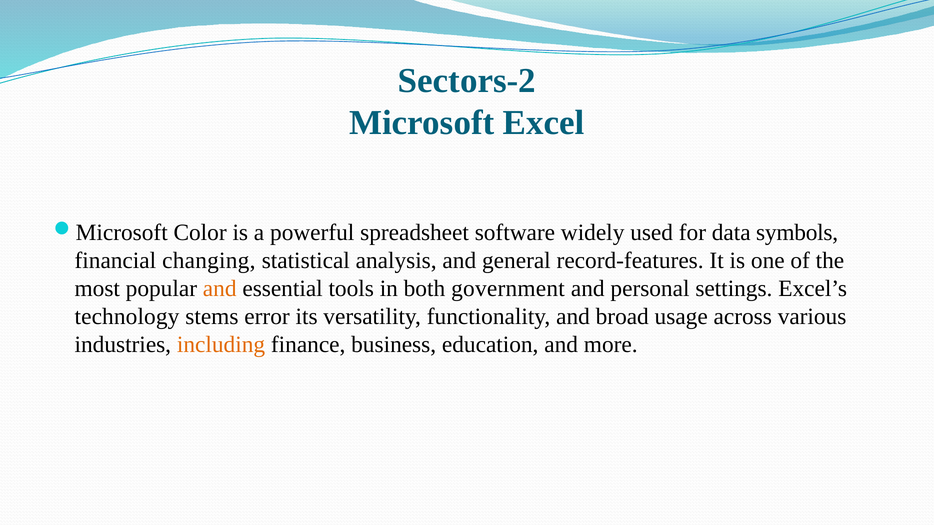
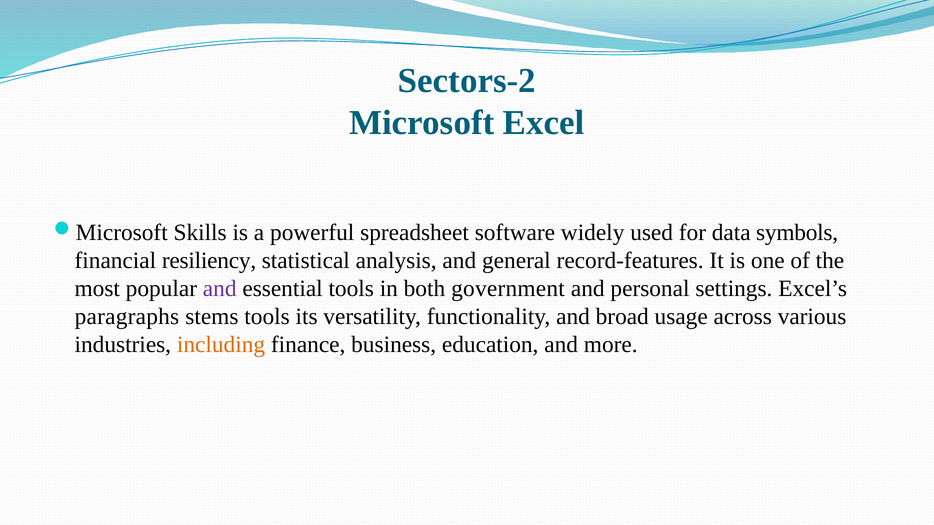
Color: Color -> Skills (200, 233)
changing: changing -> resiliency (209, 261)
and colour: orange -> purple (220, 289)
technology: technology -> paragraphs (127, 317)
stems error: error -> tools (267, 317)
